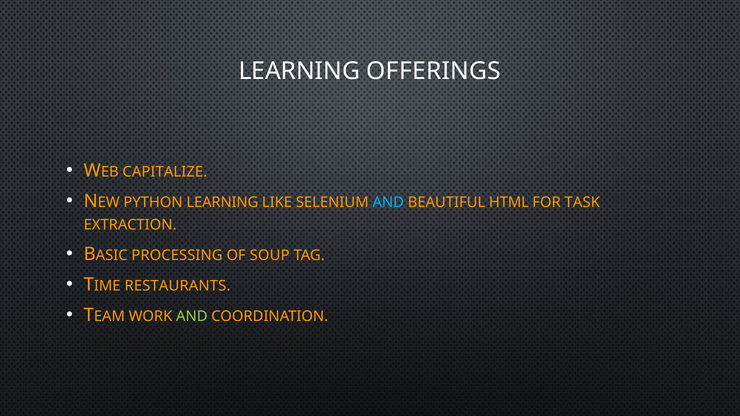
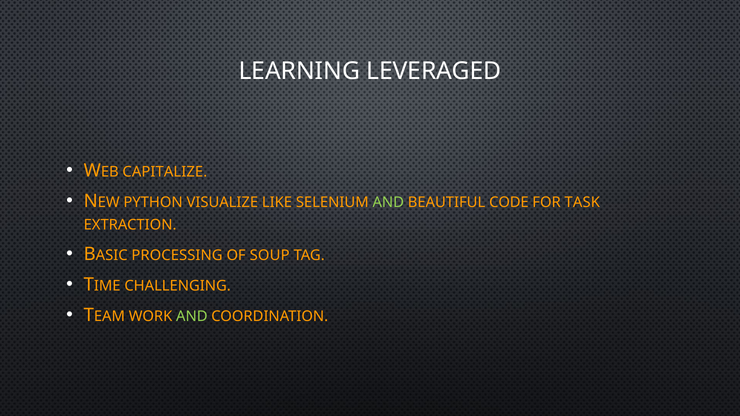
OFFERINGS: OFFERINGS -> LEVERAGED (434, 71)
PYTHON LEARNING: LEARNING -> VISUALIZE (222, 203)
AND colour: light blue -> light green (388, 203)
HTML: HTML -> CODE (509, 203)
RESTAURANTS: RESTAURANTS -> CHALLENGING (178, 286)
